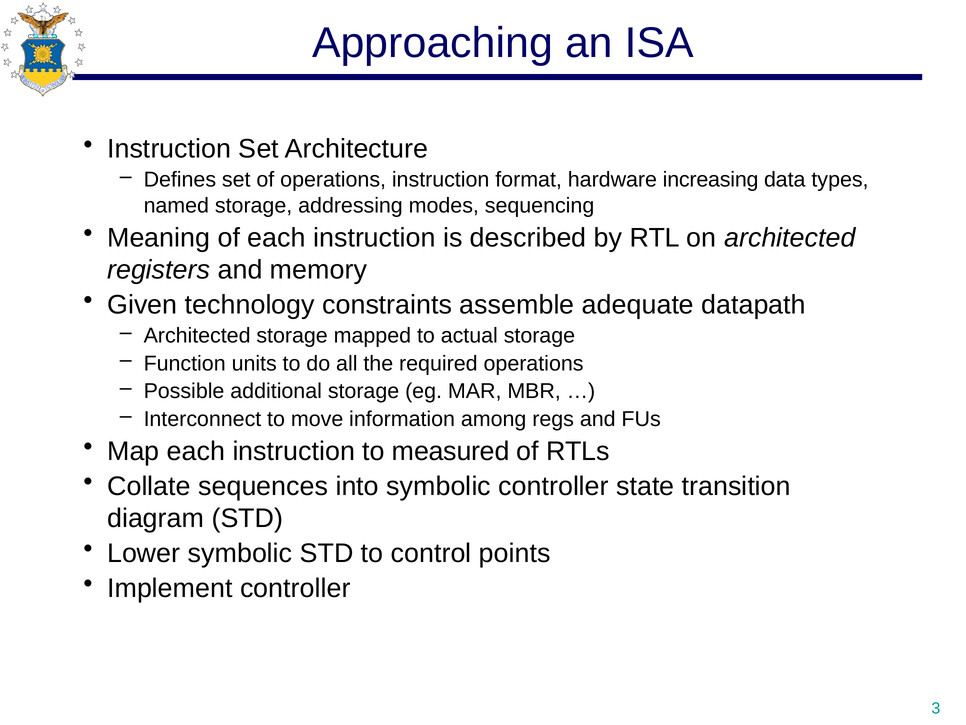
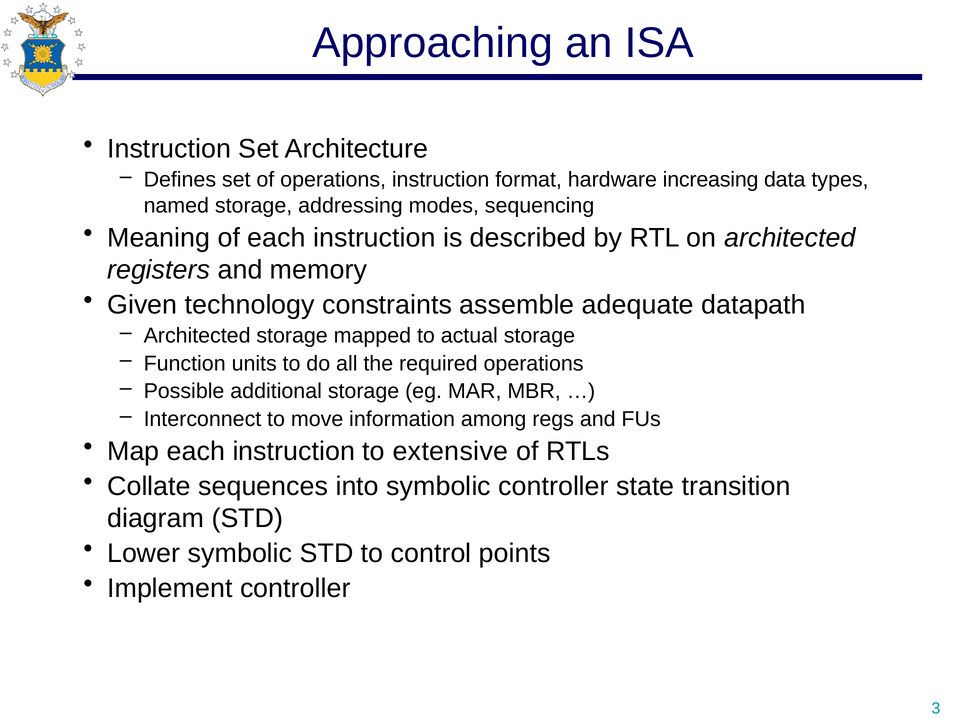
measured: measured -> extensive (450, 451)
